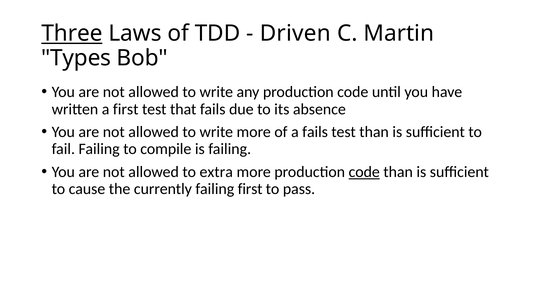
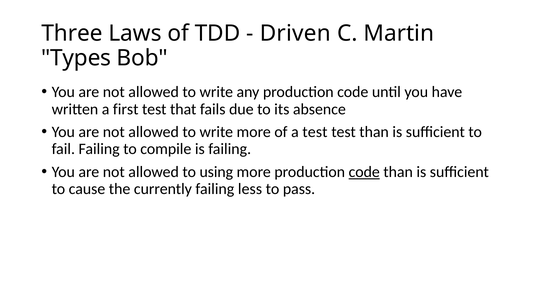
Three underline: present -> none (72, 33)
a fails: fails -> test (315, 132)
extra: extra -> using (216, 172)
failing first: first -> less (250, 189)
